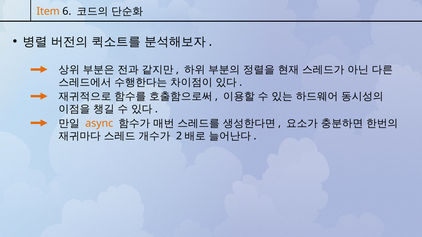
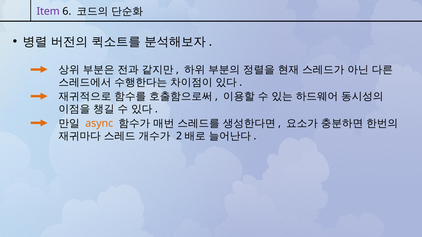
Item colour: orange -> purple (48, 11)
